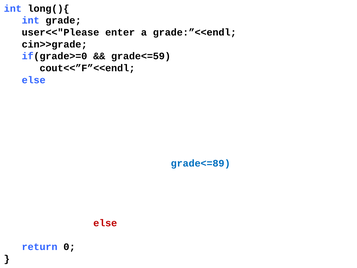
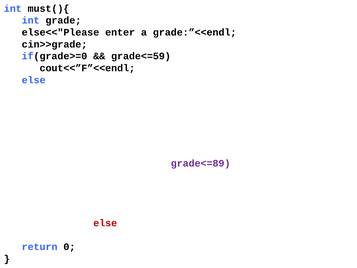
long(){: long(){ -> must(){ (49, 9)
user<<"Please: user<<"Please -> else<<"Please (60, 32)
grade<=89 colour: blue -> purple (201, 163)
